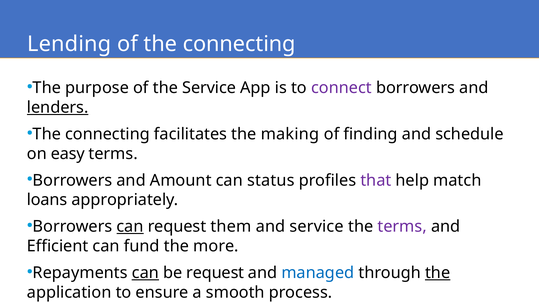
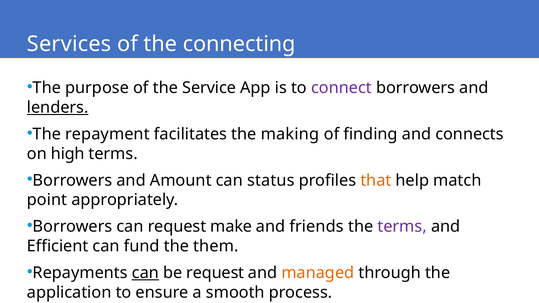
Lending: Lending -> Services (69, 44)
connecting: connecting -> repayment (107, 134)
schedule: schedule -> connects (469, 134)
easy: easy -> high (68, 154)
that colour: purple -> orange (376, 180)
loans: loans -> point (47, 200)
can underline: present -> none (130, 227)
them: them -> make (231, 227)
and service: service -> friends (317, 227)
more: more -> them (216, 246)
managed colour: blue -> orange (318, 273)
the underline: present -> none (438, 273)
